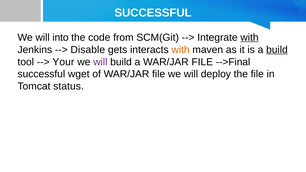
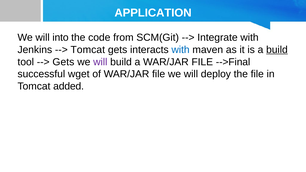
SUCCESSFUL: SUCCESSFUL -> APPLICATION (153, 13)
with underline: present -> none (250, 37)
Disable: Disable -> Tomcat (88, 50)
with colour: orange -> blue (181, 50)
Your: Your -> Gets (63, 62)
status: status -> added (69, 86)
